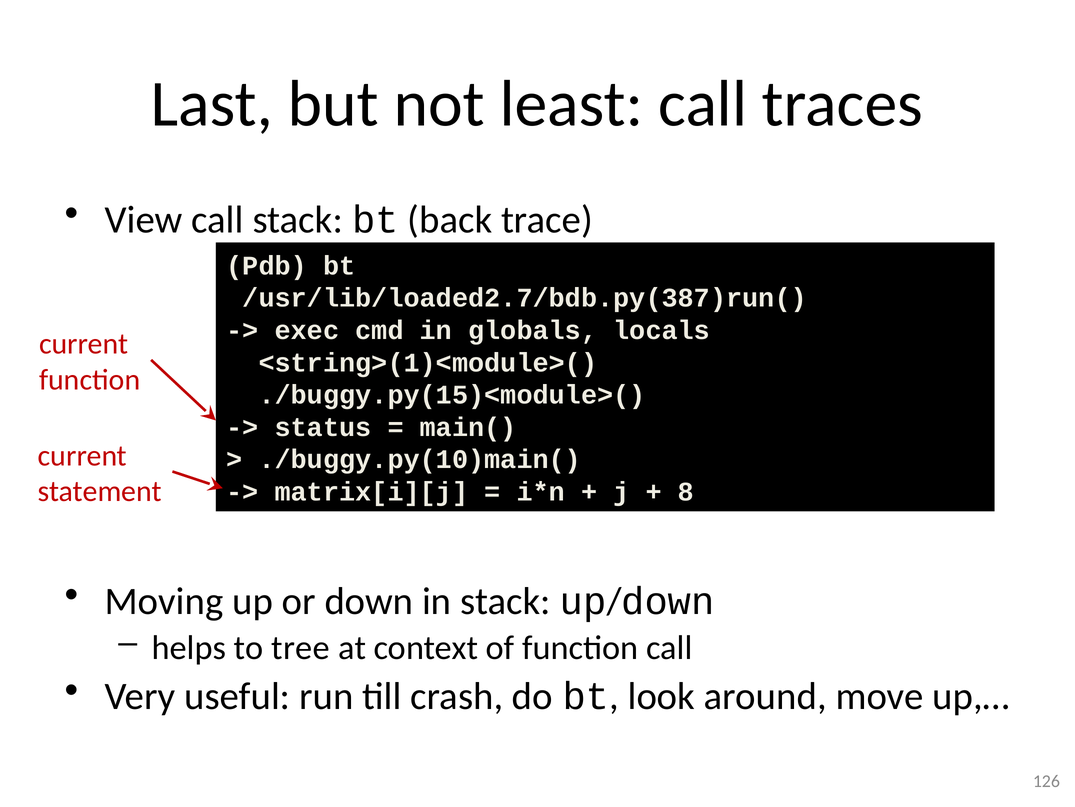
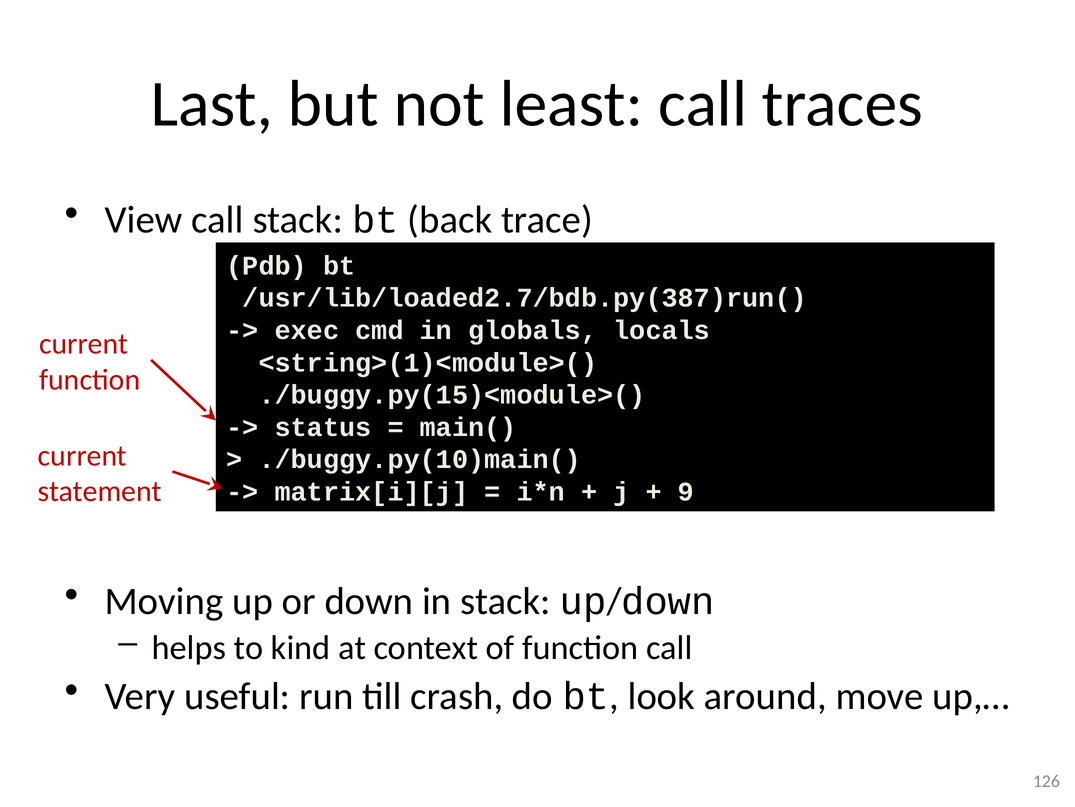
8: 8 -> 9 (686, 491)
tree: tree -> kind (301, 647)
